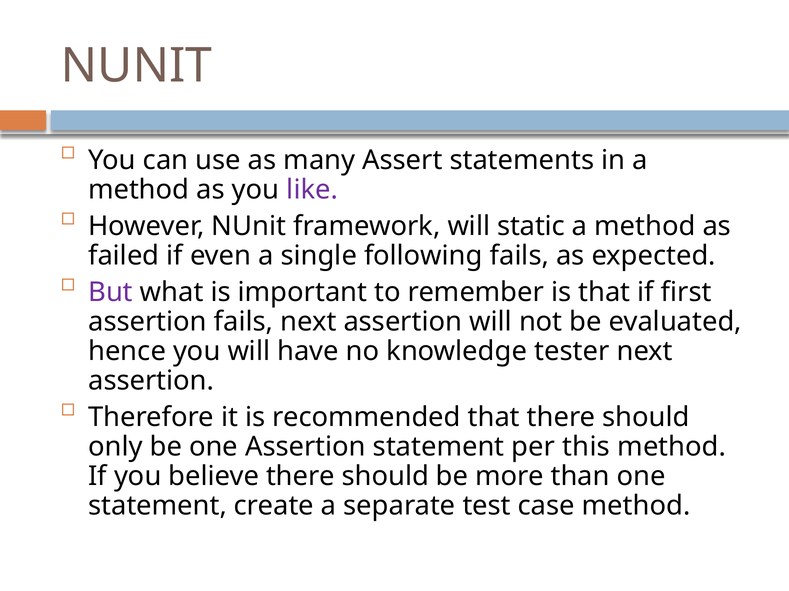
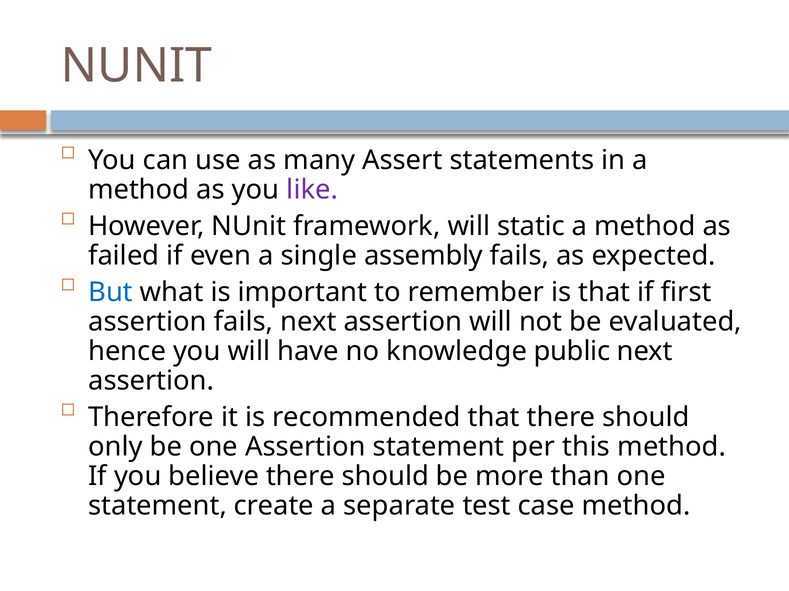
following: following -> assembly (423, 256)
But colour: purple -> blue (111, 292)
tester: tester -> public (572, 352)
